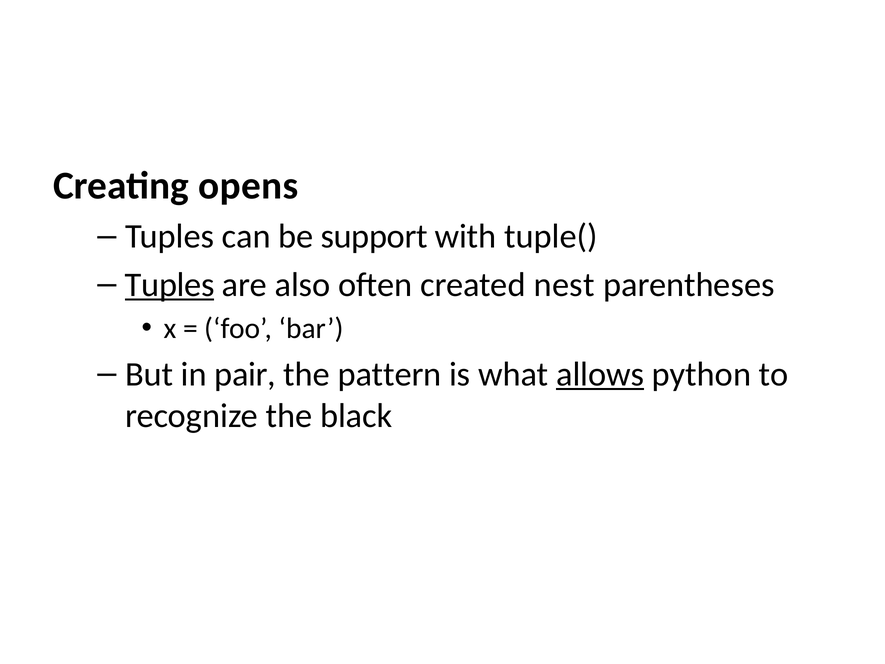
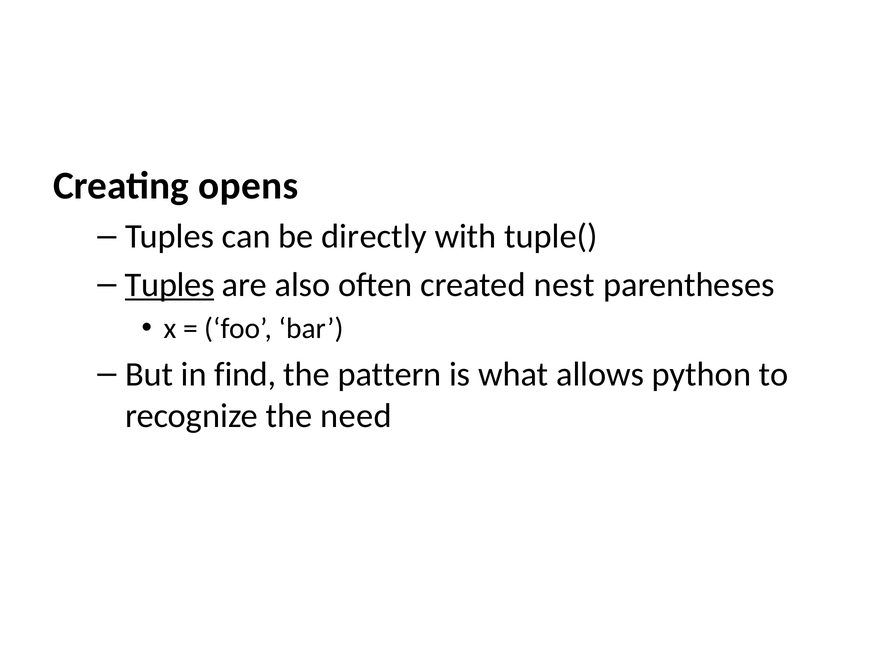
support: support -> directly (374, 236)
pair: pair -> find (245, 374)
allows underline: present -> none (600, 374)
black: black -> need (356, 416)
